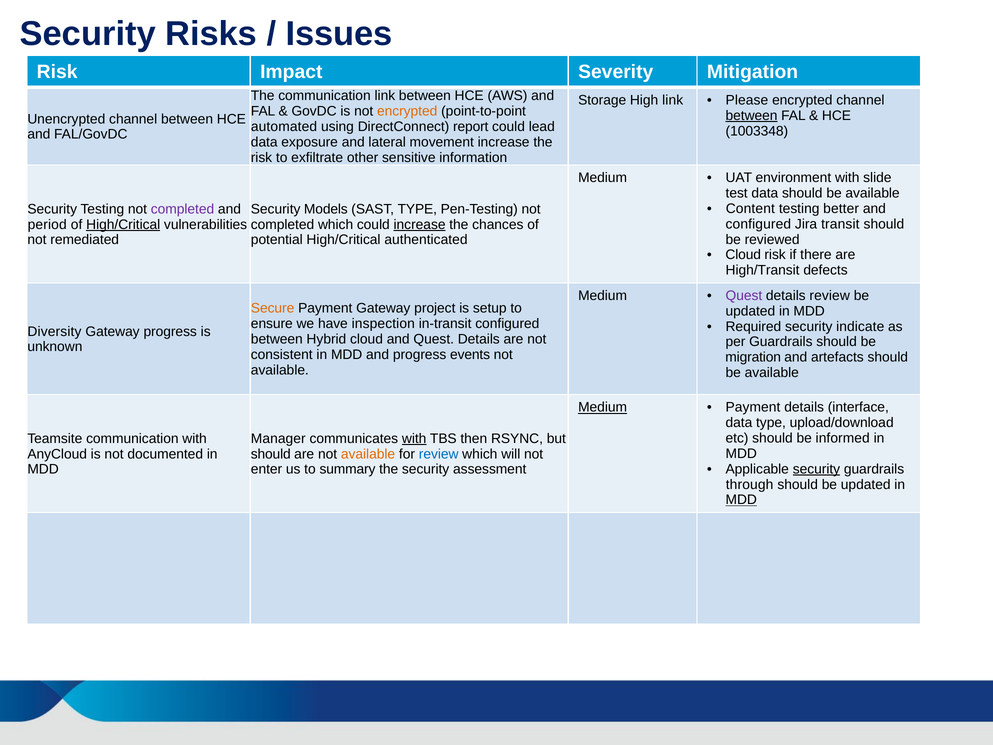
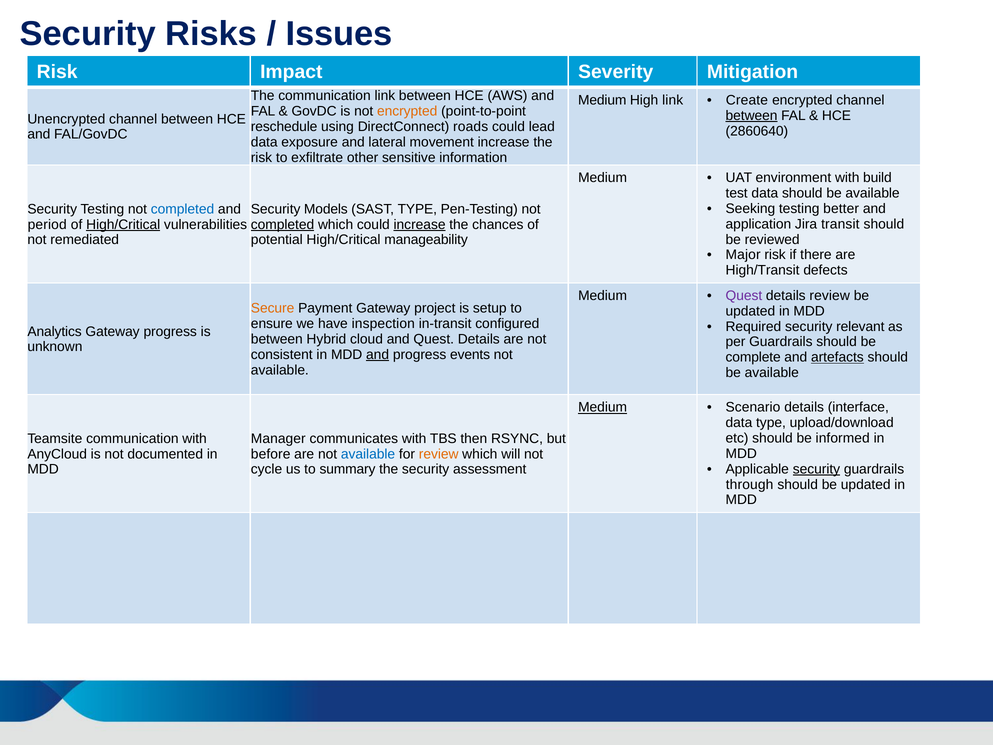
Storage: Storage -> Medium (602, 100)
Please: Please -> Create (747, 100)
automated: automated -> reschedule (284, 127)
report: report -> roads (471, 127)
1003348: 1003348 -> 2860640 (757, 131)
slide: slide -> build (877, 178)
Content: Content -> Seeking (750, 209)
completed colour: purple -> blue (182, 209)
configured: configured -> application (758, 224)
completed underline: none -> present (283, 224)
authenticated: authenticated -> manageability (426, 240)
Cloud: Cloud -> Major (743, 255)
indicate: indicate -> relevant (860, 326)
Diversity: Diversity -> Analytics (55, 331)
and underline: none -> present (378, 355)
migration: migration -> complete (753, 357)
artefacts underline: none -> present (837, 357)
Payment: Payment -> Scenario (753, 407)
with underline: present -> none (414, 438)
should: should -> before (271, 454)
available colour: orange -> blue (368, 454)
review colour: blue -> orange (439, 454)
enter: enter -> cycle (267, 469)
MDD underline: present -> none (741, 500)
